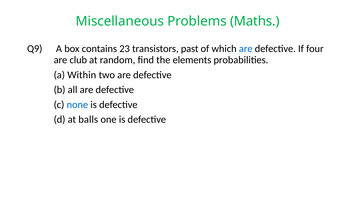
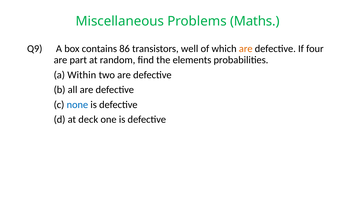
23: 23 -> 86 (125, 49)
past: past -> well (190, 49)
are colour: blue -> orange (246, 49)
club: club -> part (78, 60)
balls: balls -> deck (88, 119)
